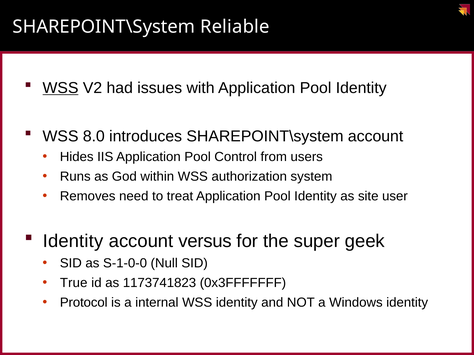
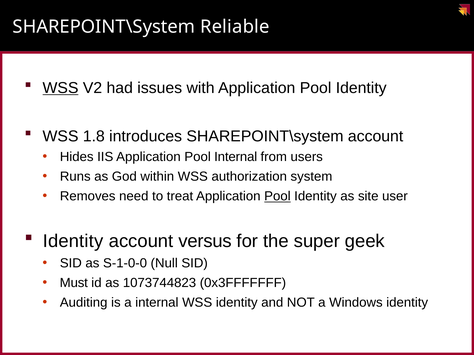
8.0: 8.0 -> 1.8 (94, 136)
Pool Control: Control -> Internal (236, 157)
Pool underline: none -> present (277, 197)
True: True -> Must (74, 283)
1173741823: 1173741823 -> 1073744823 (159, 283)
Protocol: Protocol -> Auditing (84, 303)
